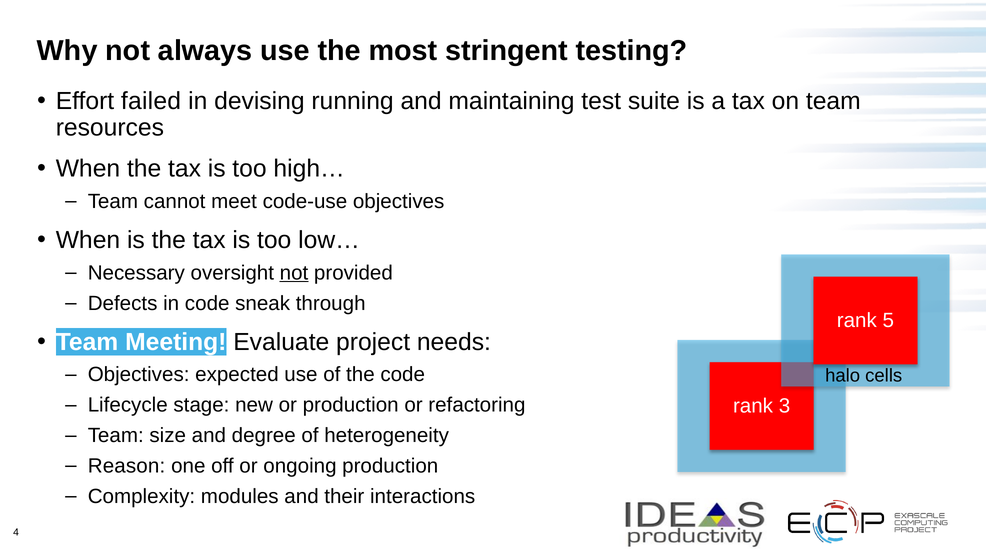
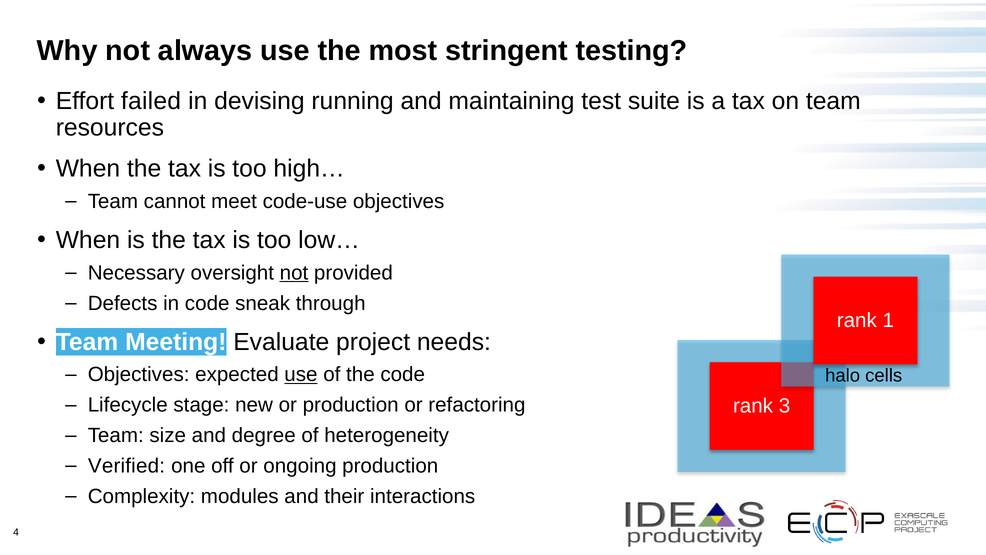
5: 5 -> 1 (888, 320)
use underline: none -> present (301, 375)
Reason: Reason -> Verified (126, 466)
